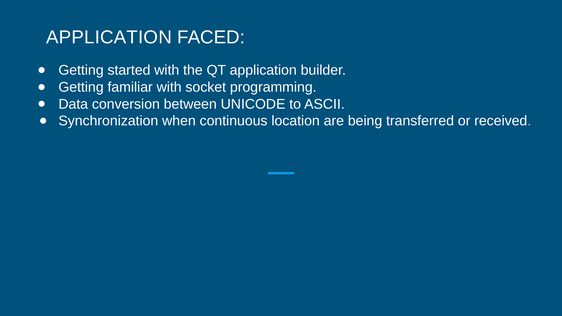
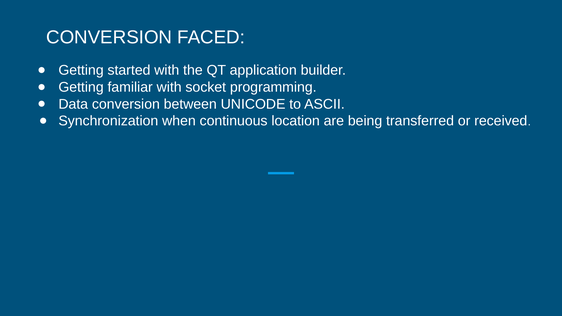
APPLICATION: APPLICATION -> CONVERSION (109, 37)
